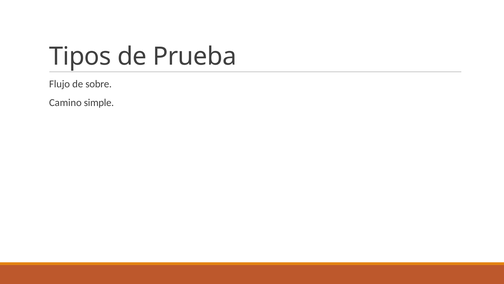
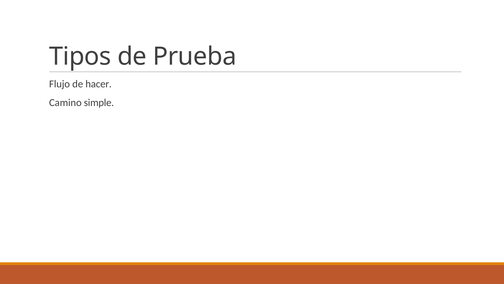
sobre: sobre -> hacer (99, 84)
